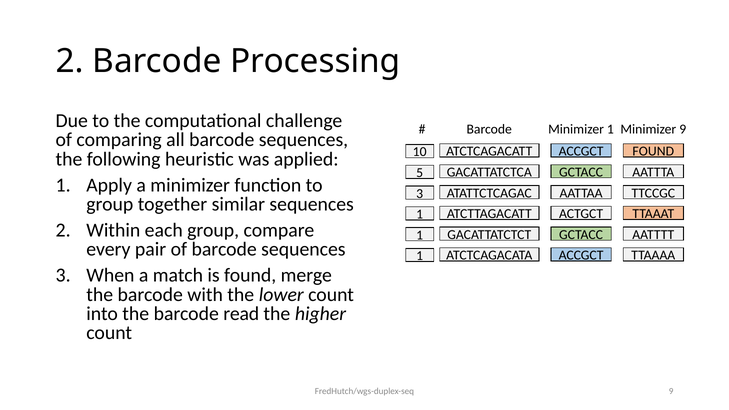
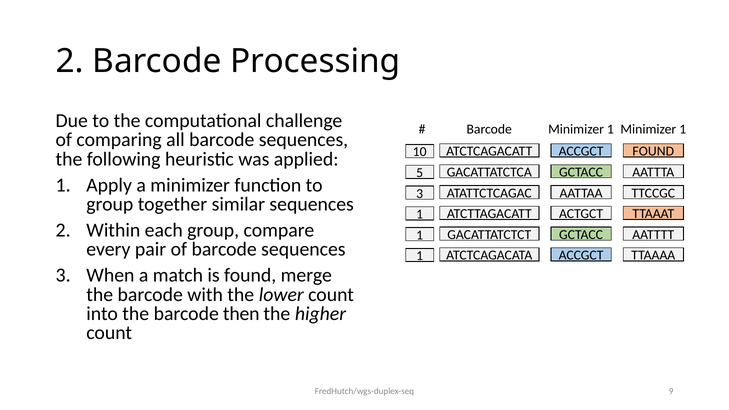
1 Minimizer 9: 9 -> 1 (683, 129)
read: read -> then (241, 314)
